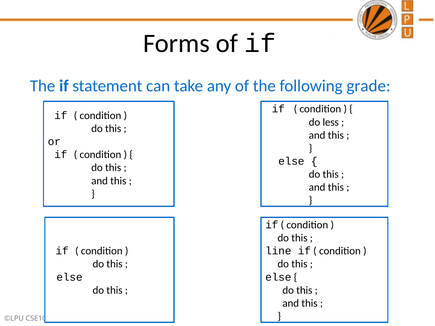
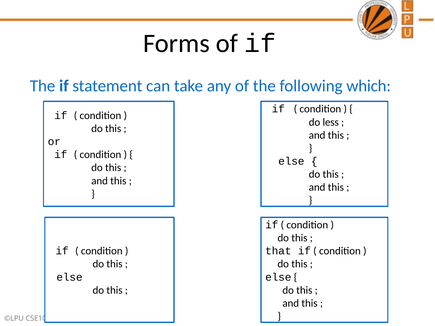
grade: grade -> which (369, 86)
line: line -> that (278, 251)
